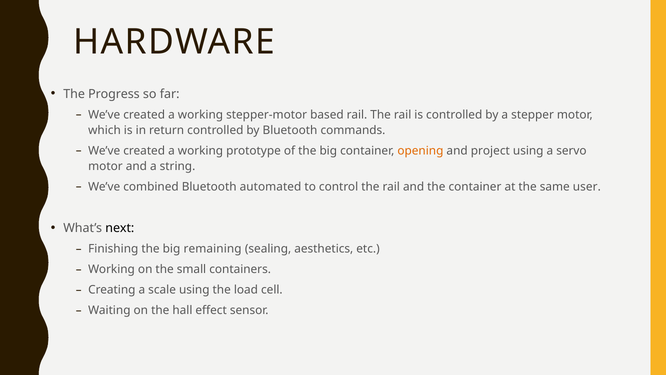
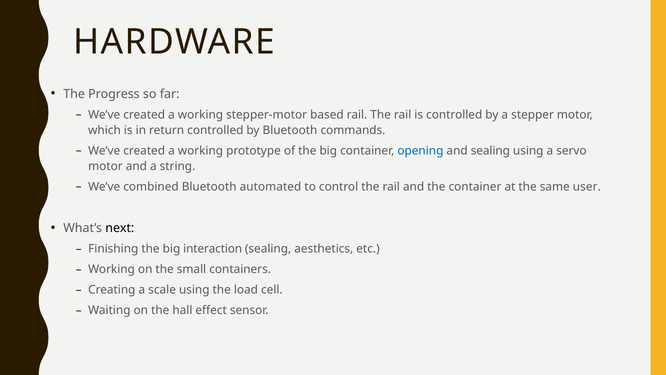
opening colour: orange -> blue (420, 151)
and project: project -> sealing (490, 151)
remaining: remaining -> interaction (213, 249)
